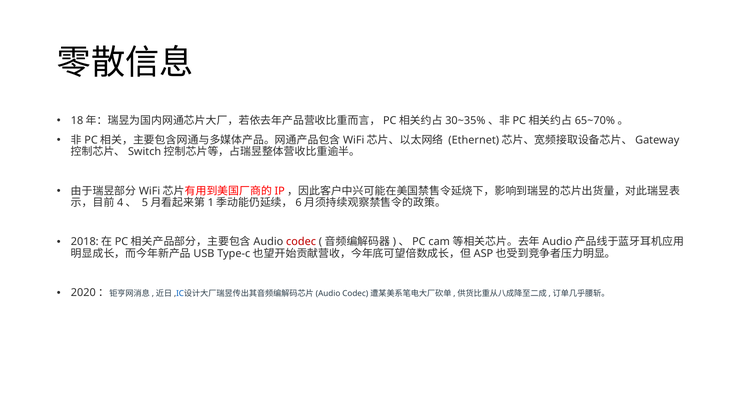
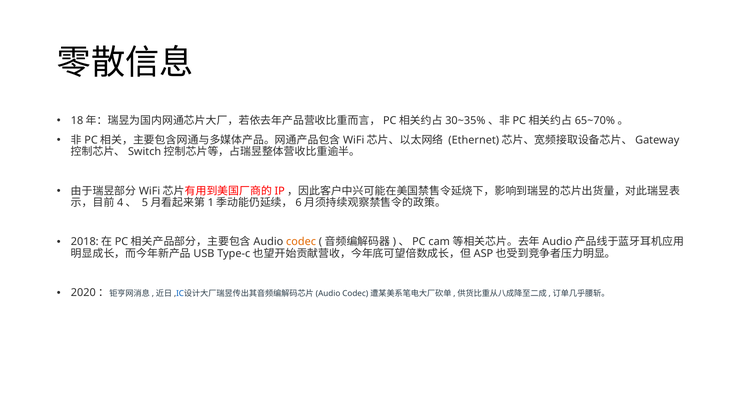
codec colour: red -> orange (301, 242)
